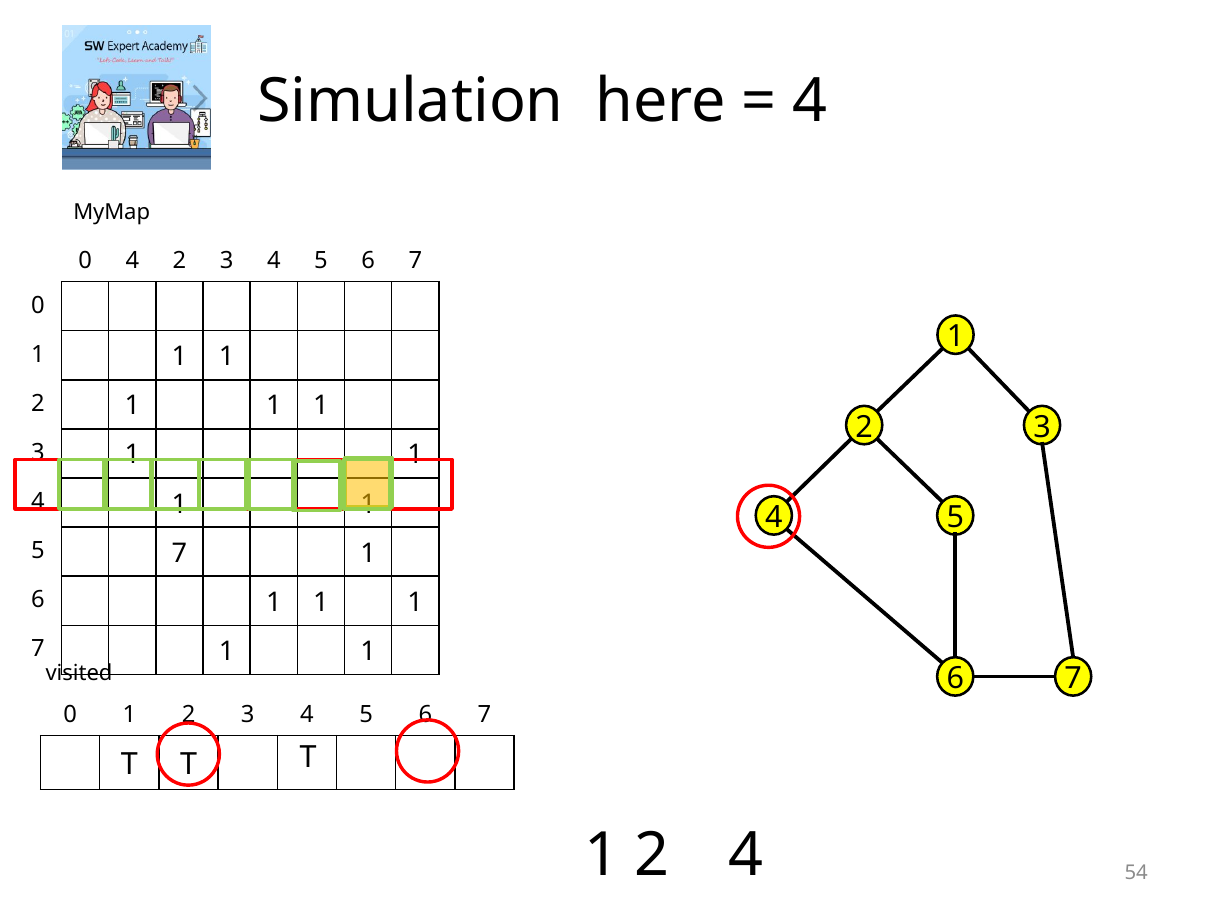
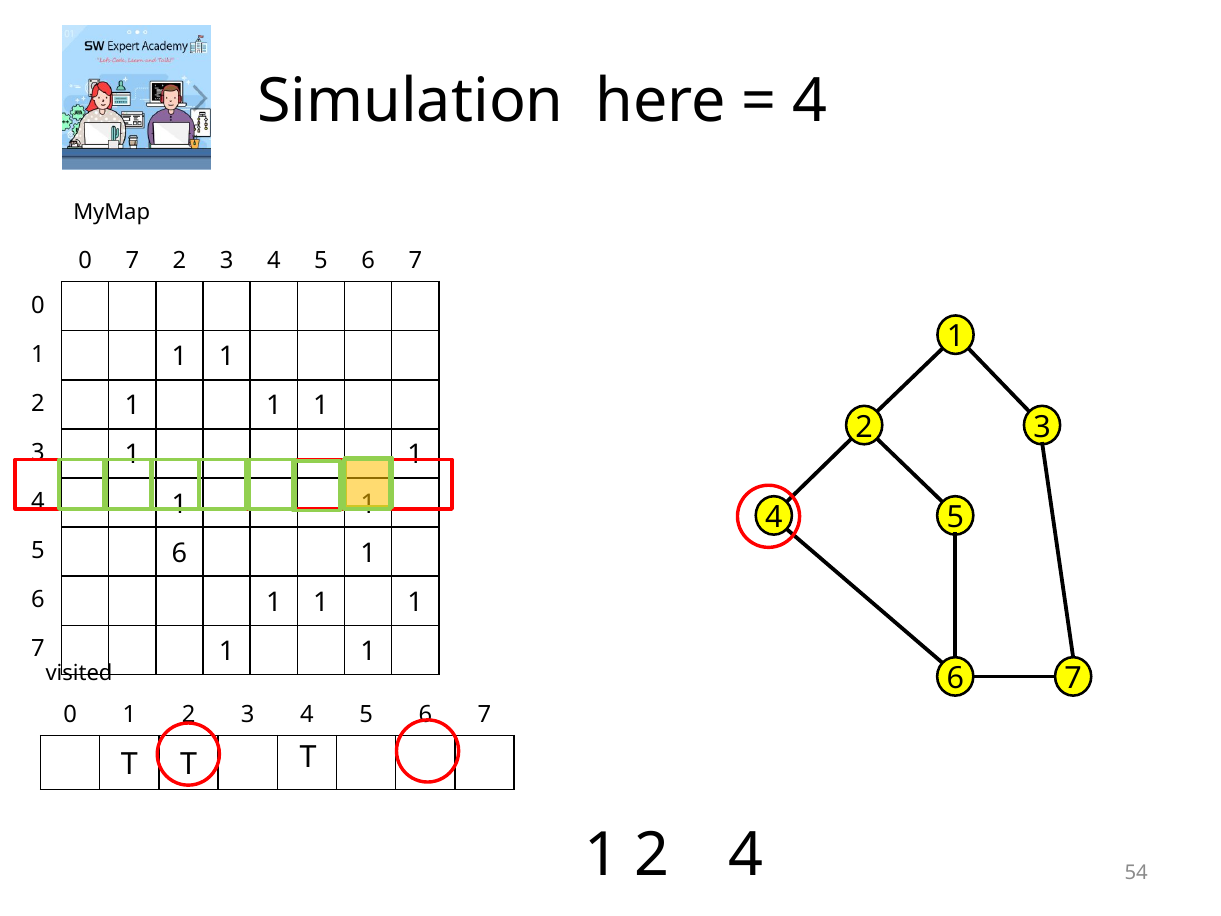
0 4: 4 -> 7 (132, 261)
7: 7 -> 6 (179, 553)
